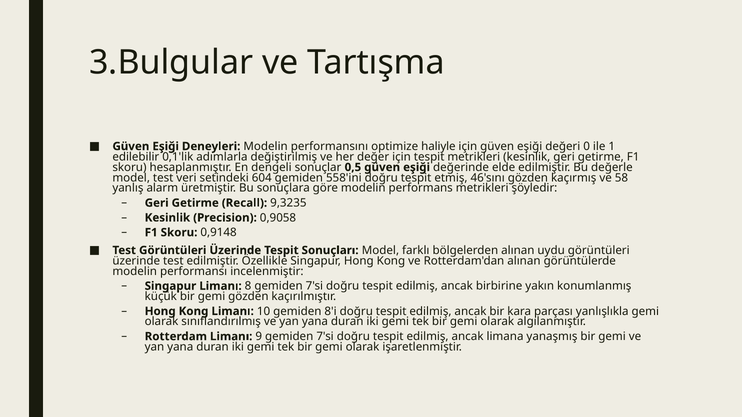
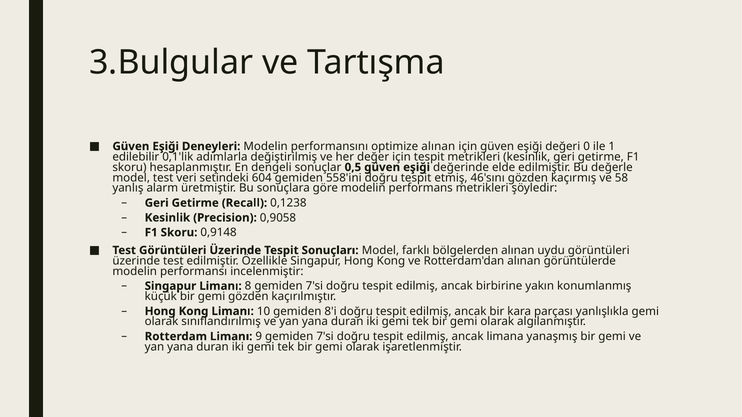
optimize haliyle: haliyle -> alınan (438, 146)
9,3235: 9,3235 -> 0,1238 (288, 203)
